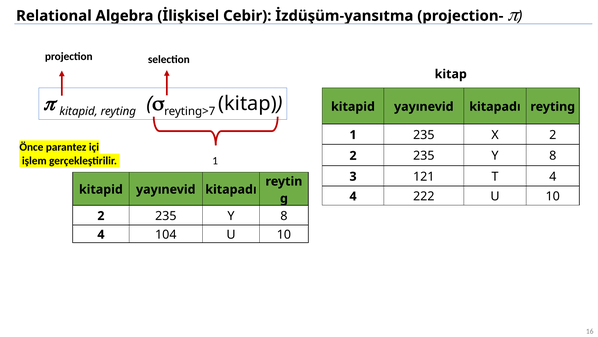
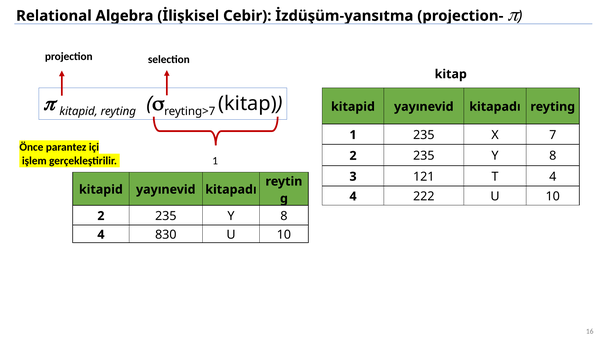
X 2: 2 -> 7 (553, 135)
104: 104 -> 830 (166, 234)
